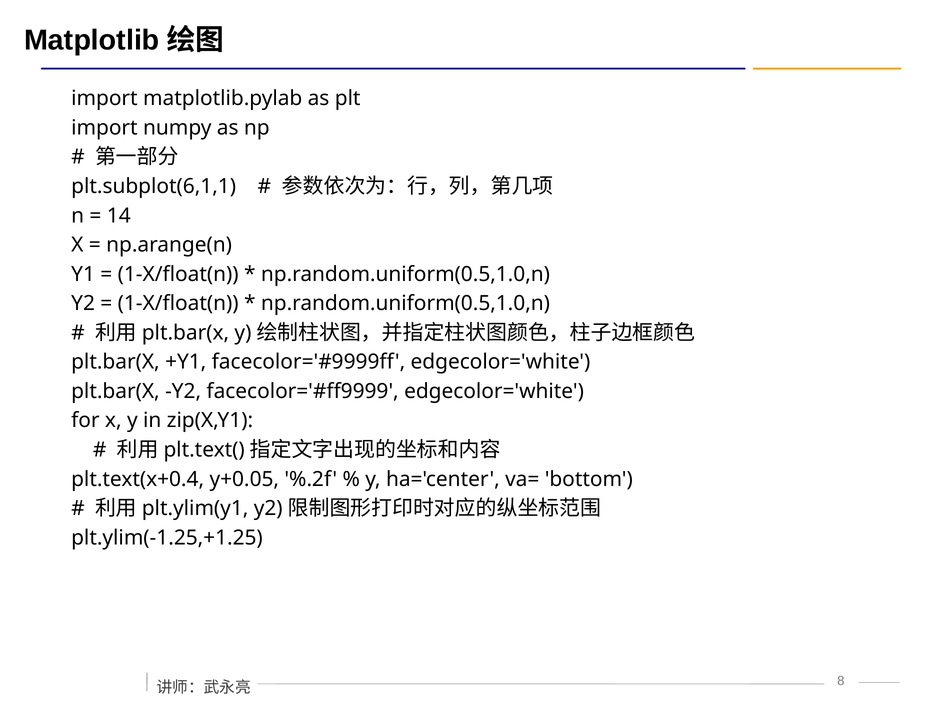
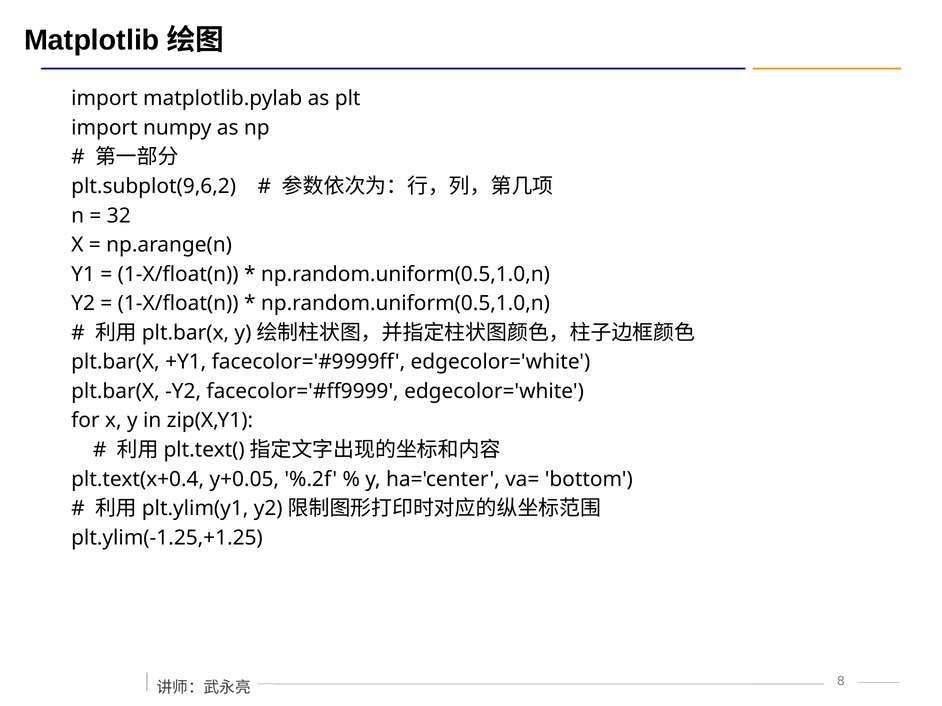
plt.subplot(6,1,1: plt.subplot(6,1,1 -> plt.subplot(9,6,2 (154, 186)
14: 14 -> 32 (119, 216)
